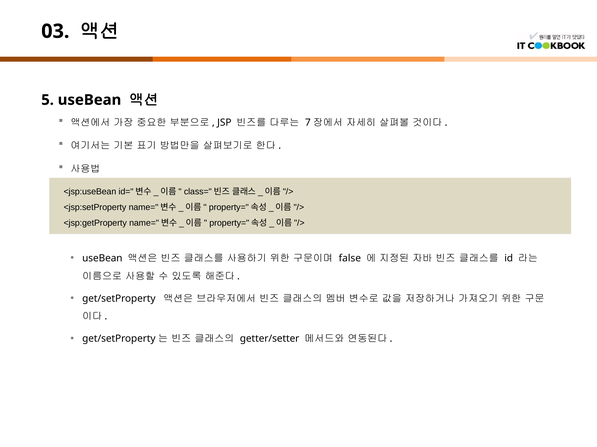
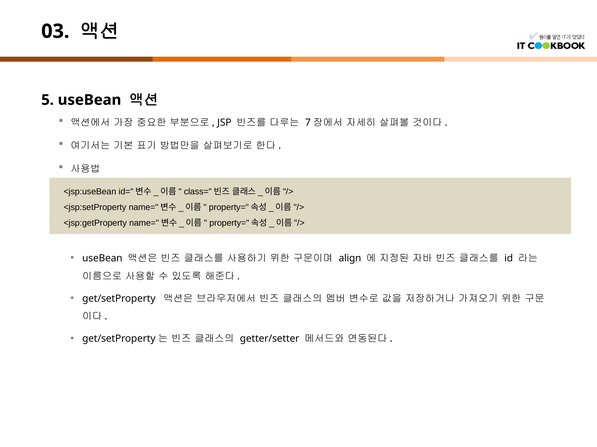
false: false -> align (350, 259)
